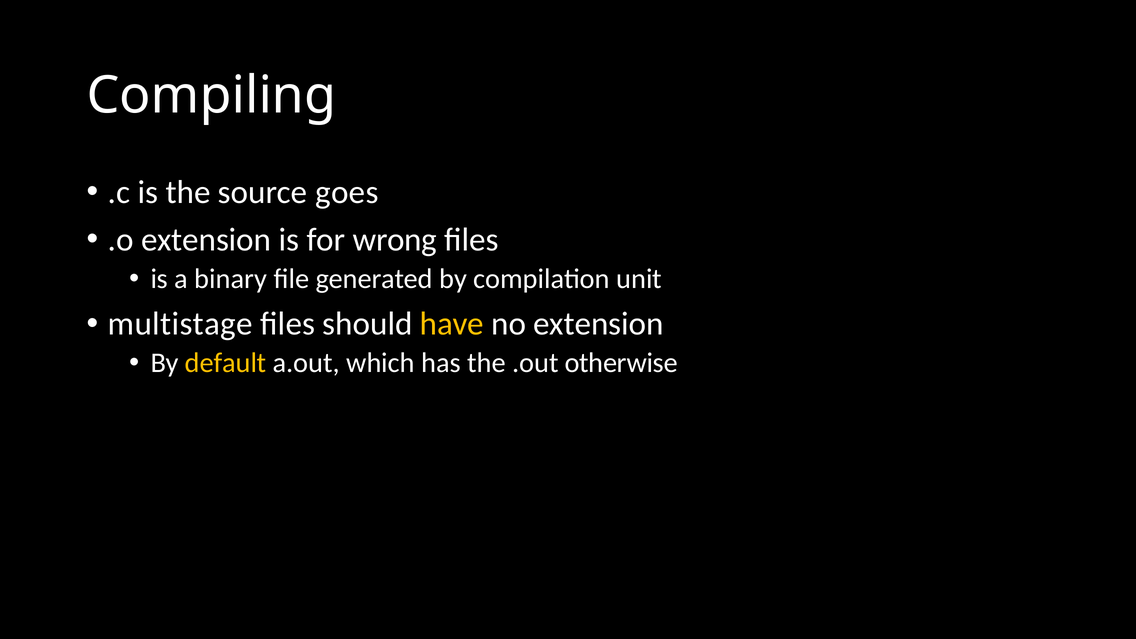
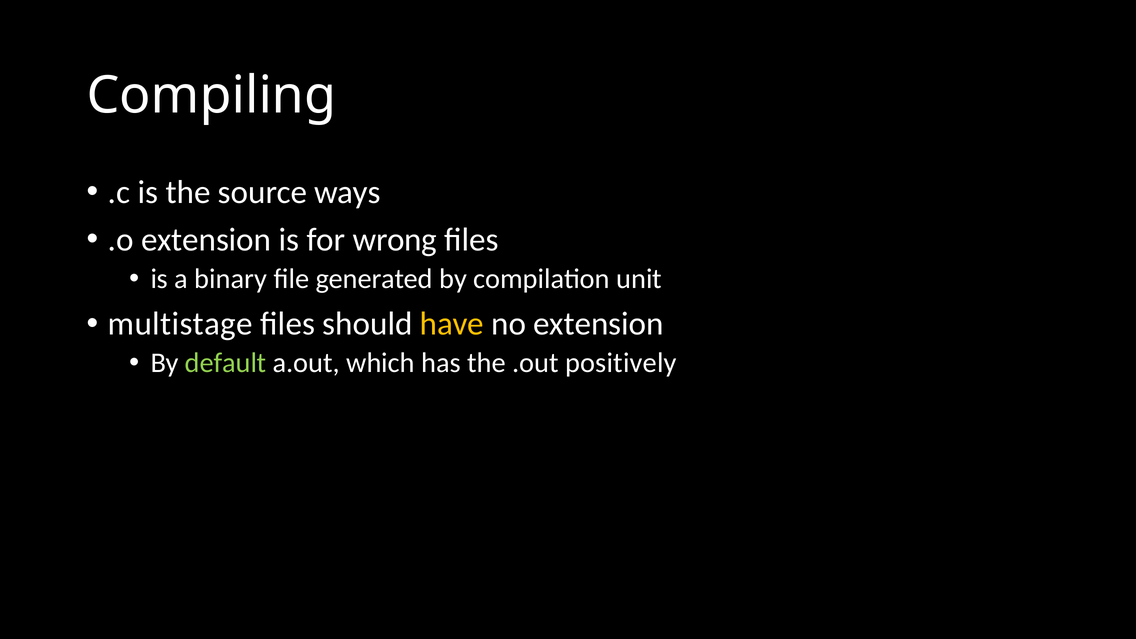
goes: goes -> ways (347, 192)
default colour: yellow -> light green (226, 363)
otherwise: otherwise -> positively (621, 363)
